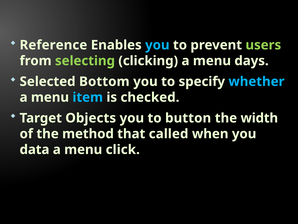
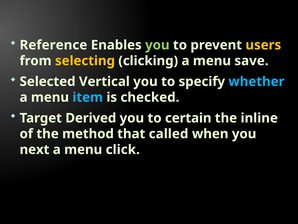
you colour: light blue -> light green (157, 45)
users colour: light green -> yellow (263, 45)
selecting colour: light green -> yellow (85, 61)
days: days -> save (251, 61)
Bottom: Bottom -> Vertical (104, 81)
Objects: Objects -> Derived (91, 118)
button: button -> certain (188, 118)
width: width -> inline (259, 118)
data: data -> next (34, 149)
